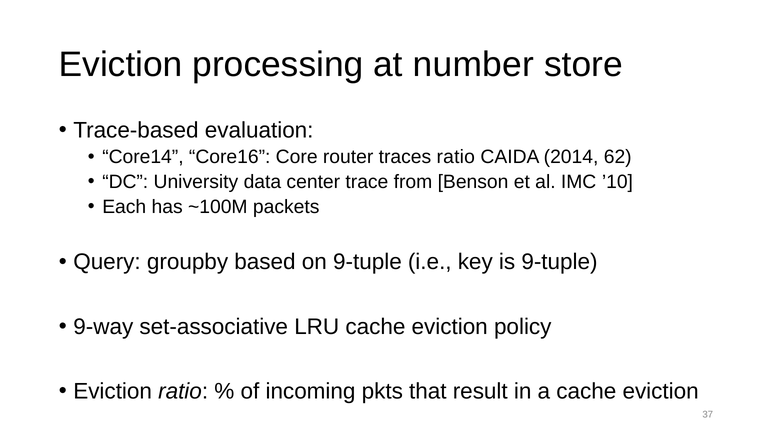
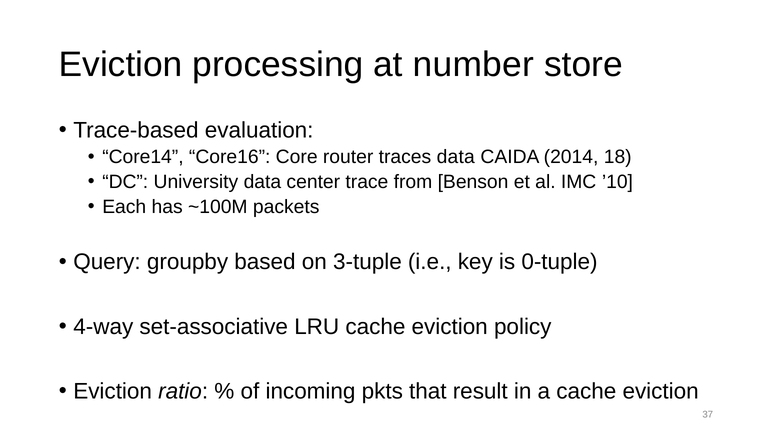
traces ratio: ratio -> data (456, 157)
62: 62 -> 18 (618, 157)
on 9-tuple: 9-tuple -> 3-tuple (367, 262)
is 9-tuple: 9-tuple -> 0-tuple (559, 262)
9-way: 9-way -> 4-way (103, 327)
